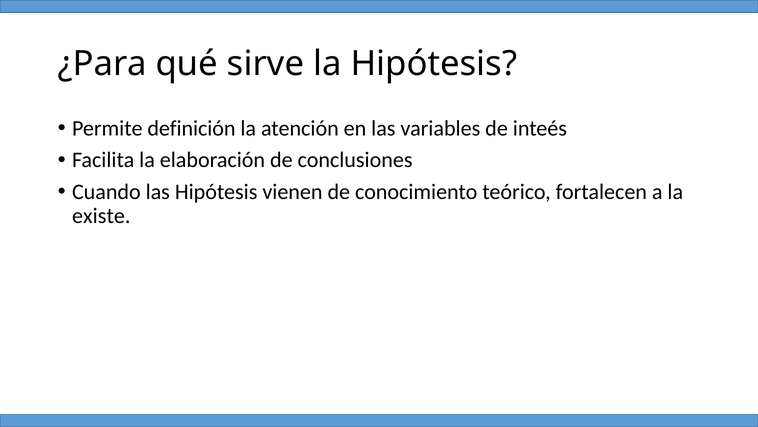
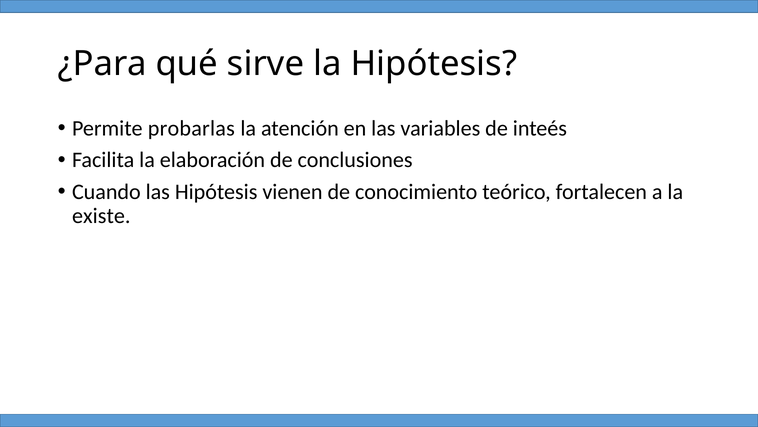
definición: definición -> probarlas (191, 128)
